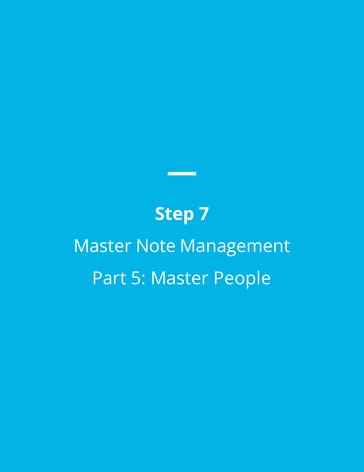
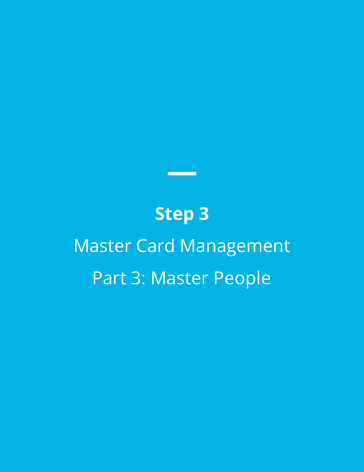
Step 7: 7 -> 3 (204, 214)
Note: Note -> Card (156, 246)
Part 5: 5 -> 3 (138, 278)
